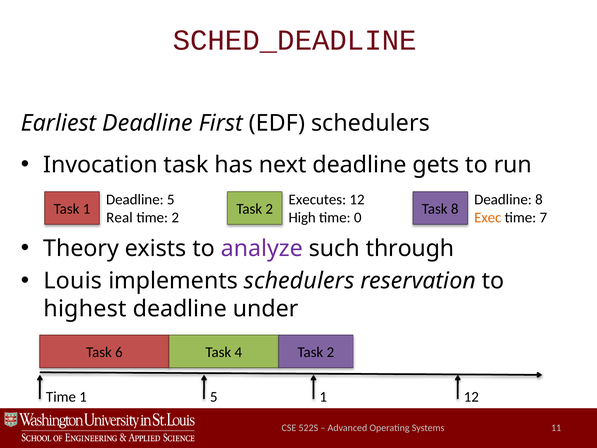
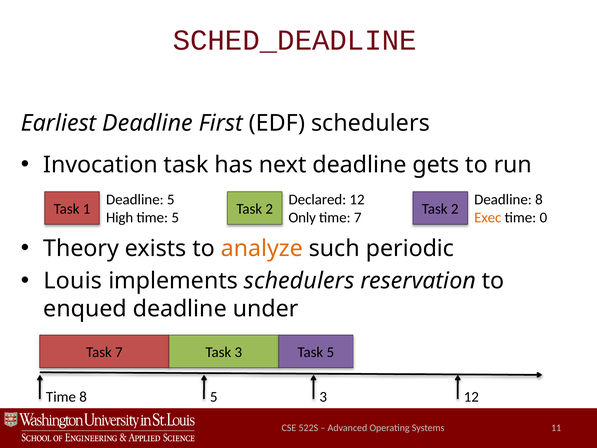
Executes: Executes -> Declared (317, 200)
8: 8 -> 2 (455, 209)
Real: Real -> High (120, 217)
time 2: 2 -> 5 (175, 217)
High: High -> Only (302, 217)
time 0: 0 -> 7 (358, 217)
7: 7 -> 0 (543, 217)
analyze colour: purple -> orange (262, 248)
through: through -> periodic (410, 248)
highest: highest -> enqued (85, 309)
Task 6: 6 -> 7 (119, 352)
Task 4: 4 -> 3 (238, 352)
2: 2 -> 5 (330, 352)
Time 1: 1 -> 8 (83, 397)
5 1: 1 -> 3 (323, 397)
